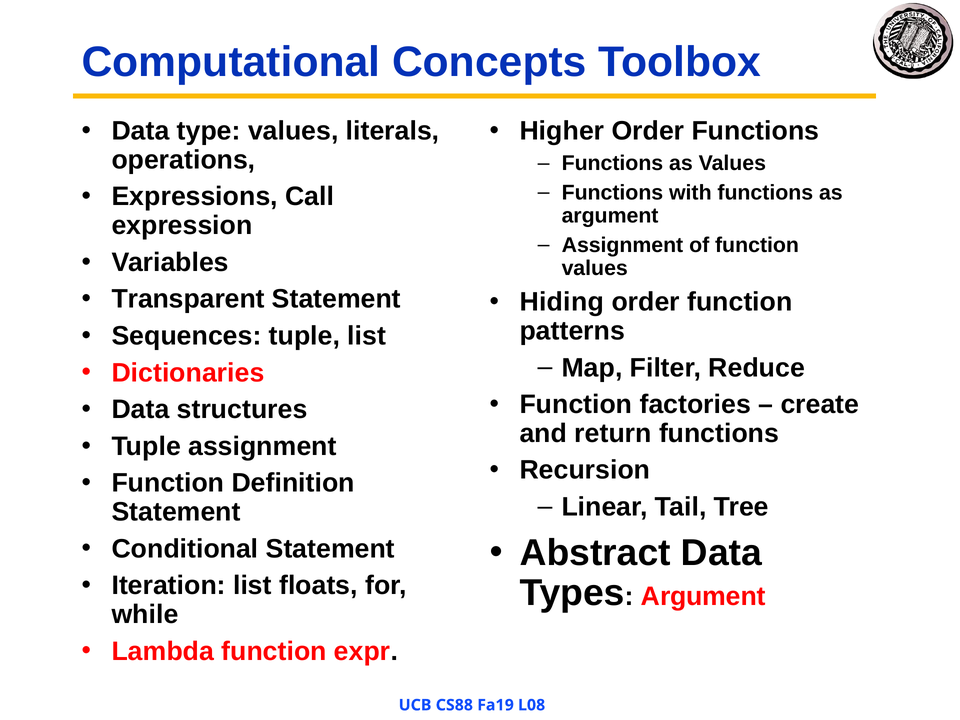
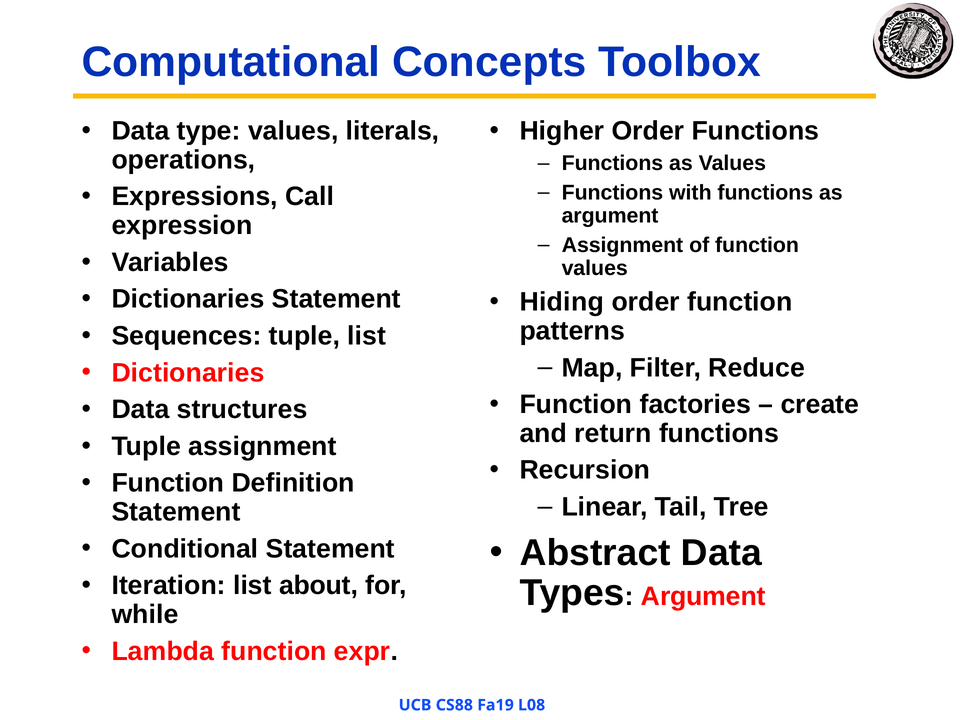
Transparent: Transparent -> Dictionaries (188, 299)
floats: floats -> about (319, 586)
